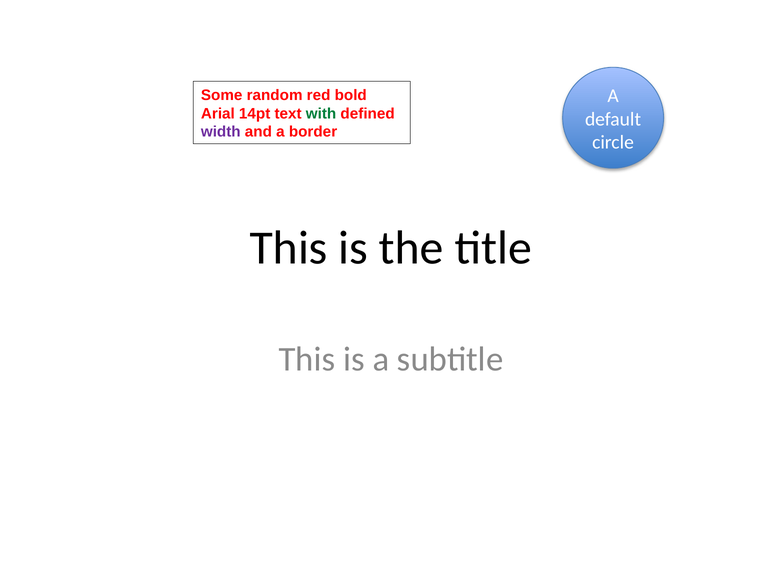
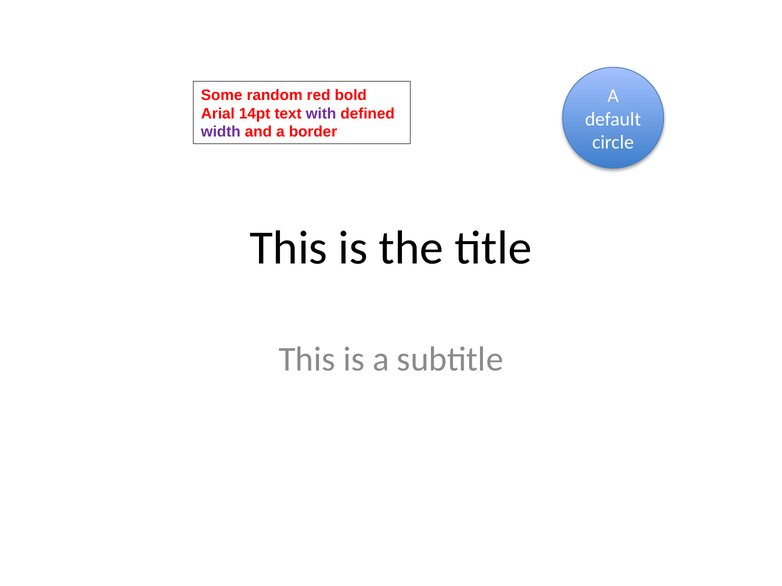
with colour: green -> purple (321, 114)
